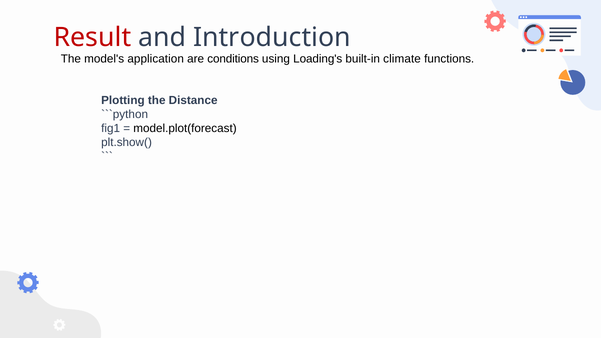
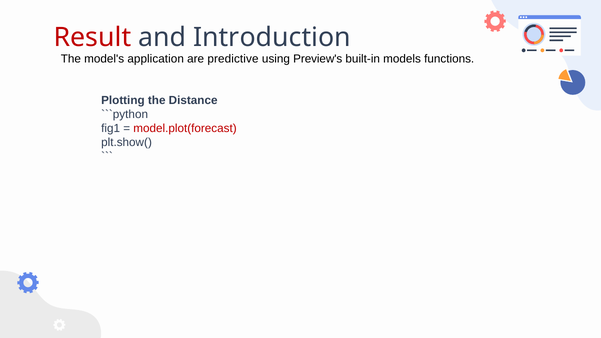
conditions: conditions -> predictive (233, 59)
Loading's: Loading's -> Preview's (318, 59)
climate: climate -> models (402, 59)
model.plot(forecast colour: black -> red (185, 129)
